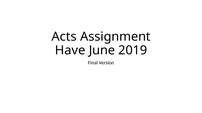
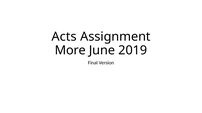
Have: Have -> More (70, 50)
